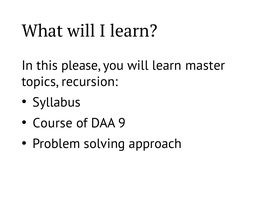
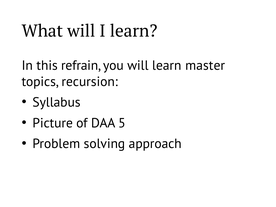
please: please -> refrain (81, 65)
Course: Course -> Picture (53, 123)
9: 9 -> 5 (122, 123)
